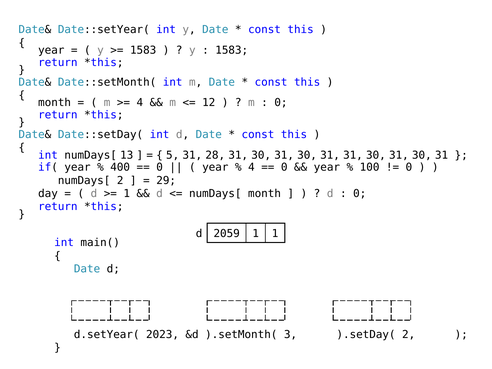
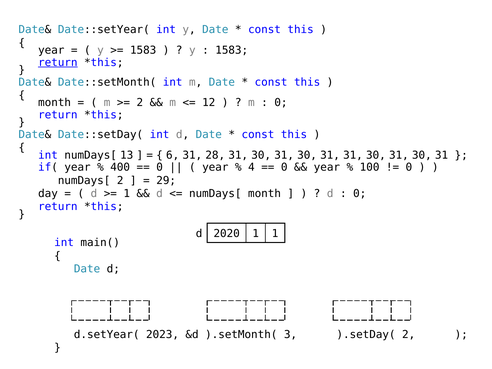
return underline: none -> present (58, 62)
4: 4 -> 2 (140, 103)
5: 5 -> 6 (173, 155)
2059: 2059 -> 2020 (227, 234)
